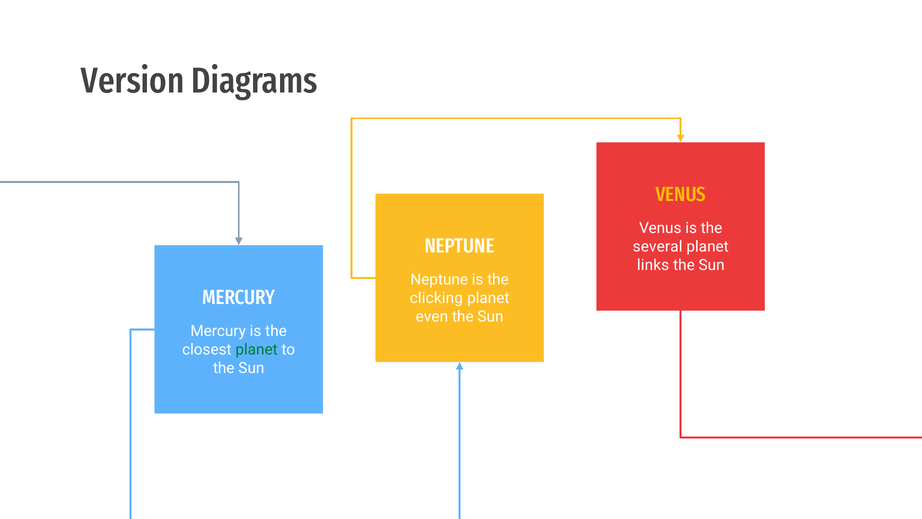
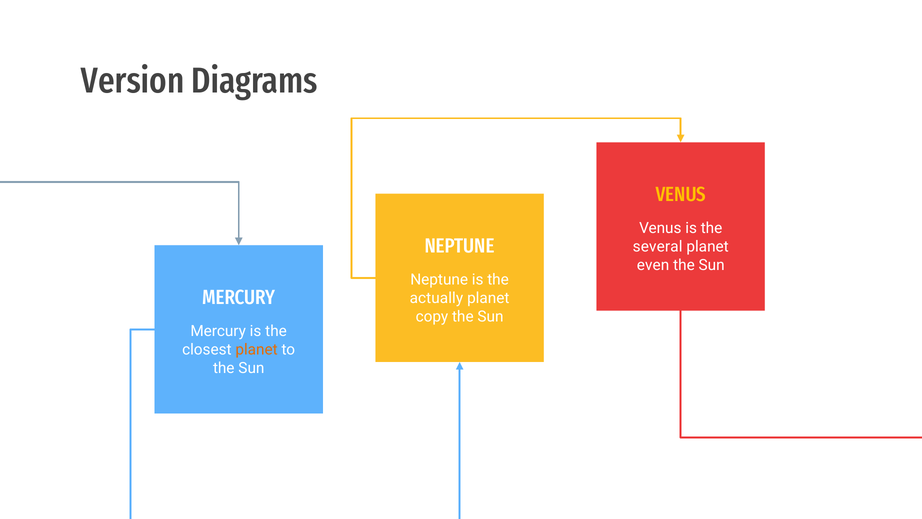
links: links -> even (653, 265)
clicking: clicking -> actually (436, 298)
even: even -> copy (432, 316)
planet colour: green -> orange (257, 349)
